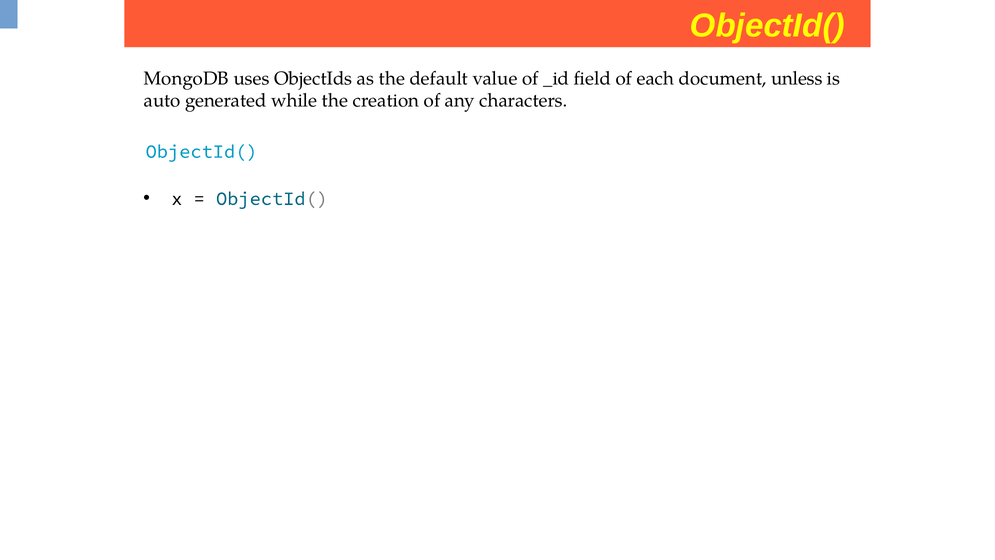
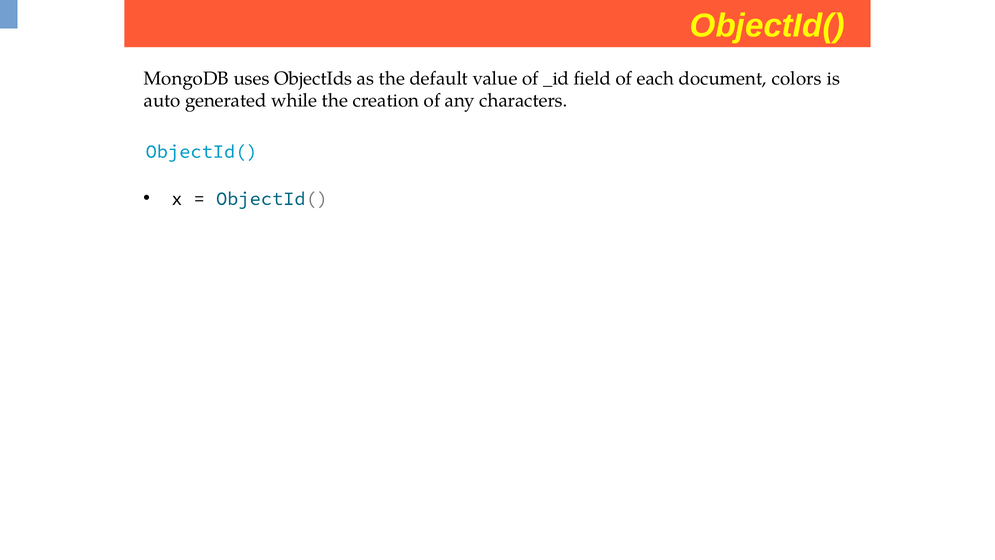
unless: unless -> colors (797, 78)
